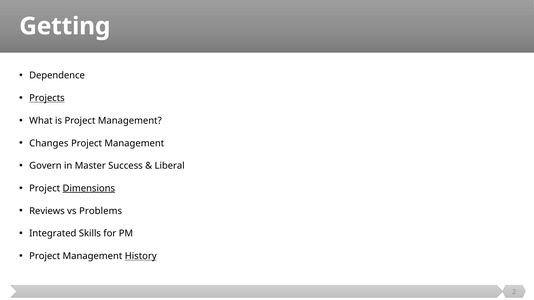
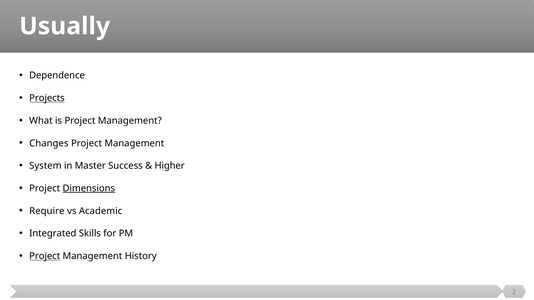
Getting: Getting -> Usually (65, 26)
Govern: Govern -> System (45, 166)
Liberal: Liberal -> Higher (170, 166)
Reviews: Reviews -> Require (47, 211)
Problems: Problems -> Academic (101, 211)
Project underline: none -> present (45, 256)
History underline: present -> none (141, 256)
